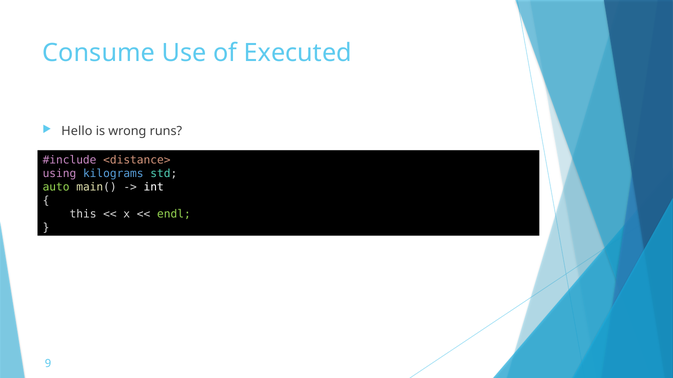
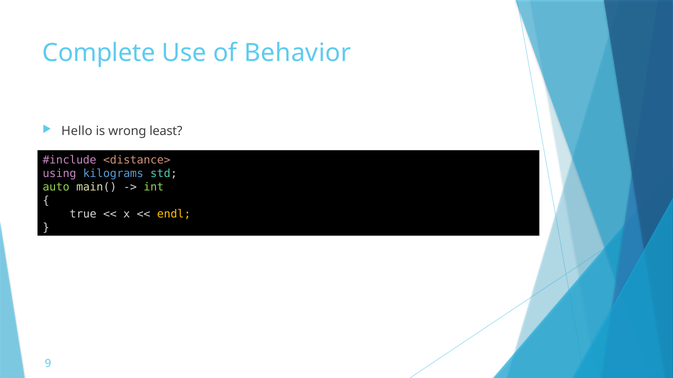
Consume: Consume -> Complete (99, 53)
Executed: Executed -> Behavior (298, 53)
runs: runs -> least (166, 131)
int colour: white -> light green (154, 187)
this: this -> true (83, 214)
endl colour: light green -> yellow (174, 214)
